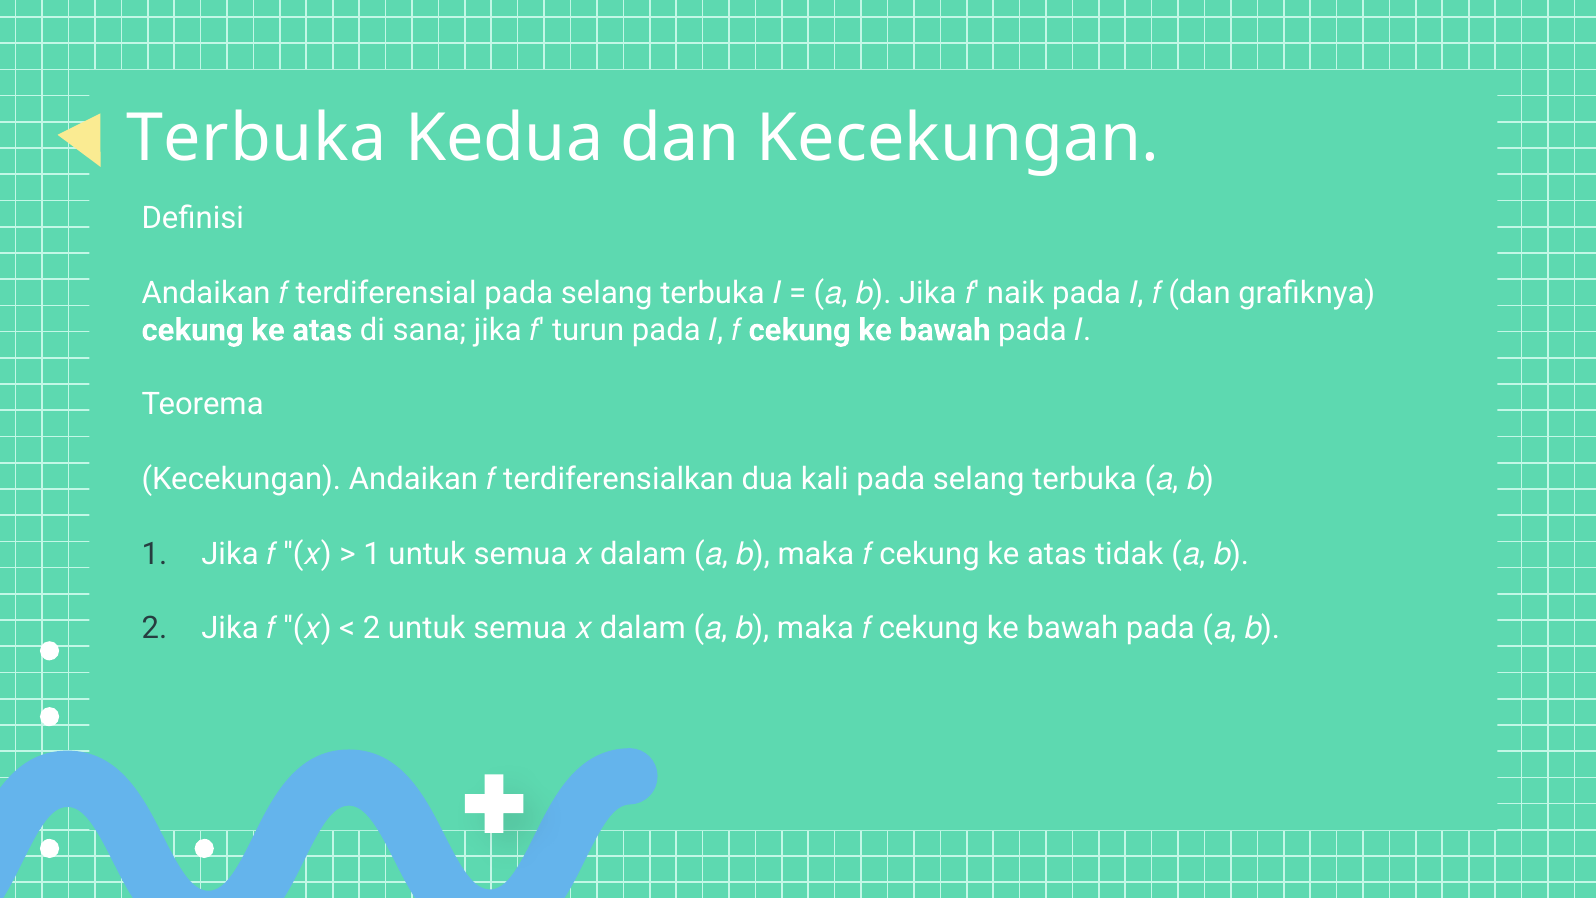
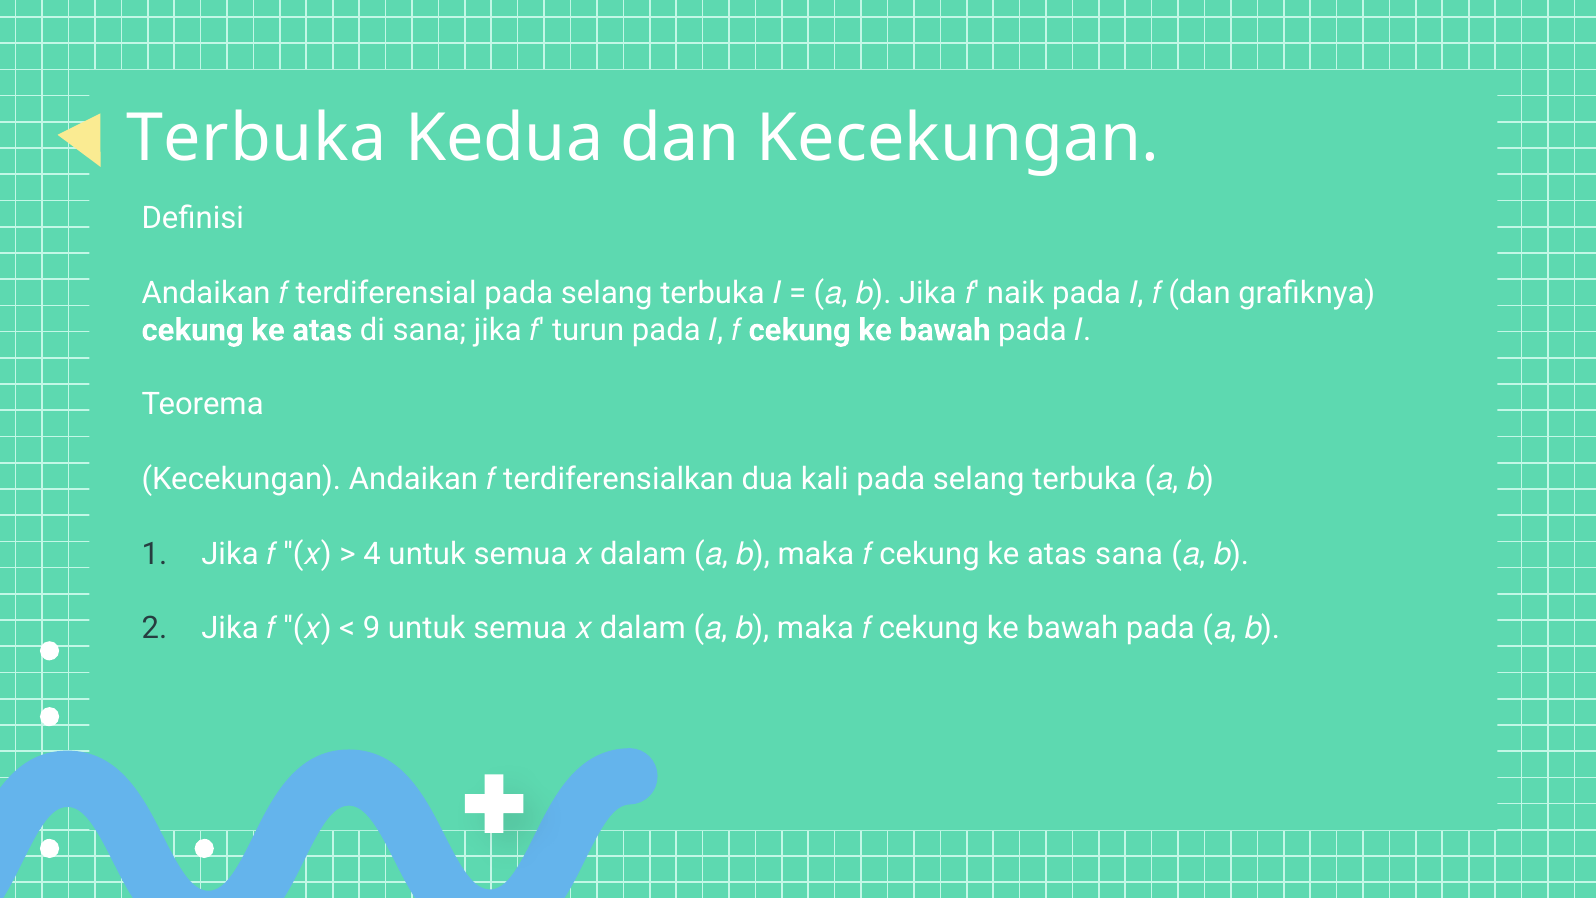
1: 1 -> 4 (372, 554)
atas tidak: tidak -> sana (1129, 554)
2: 2 -> 9 (372, 628)
